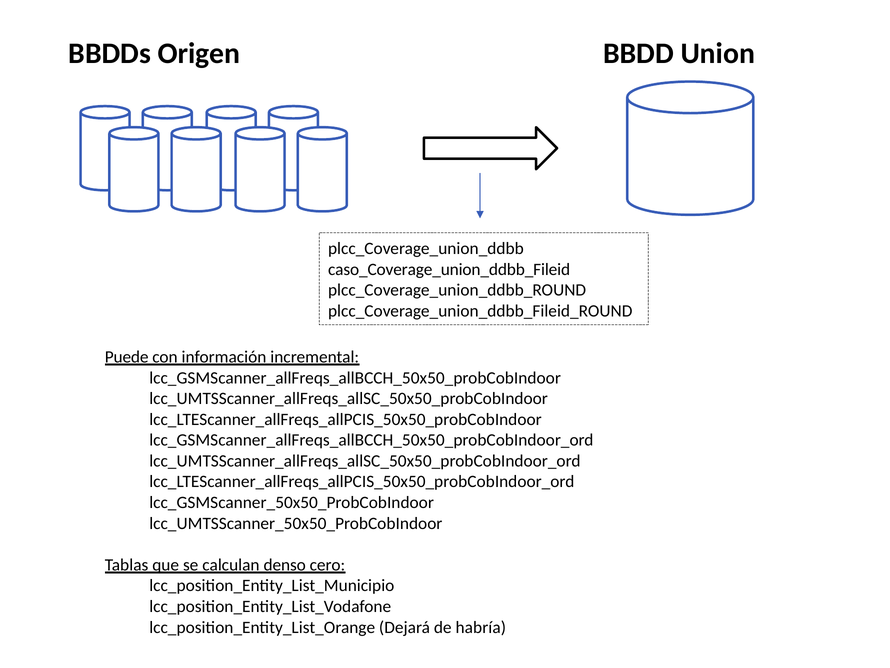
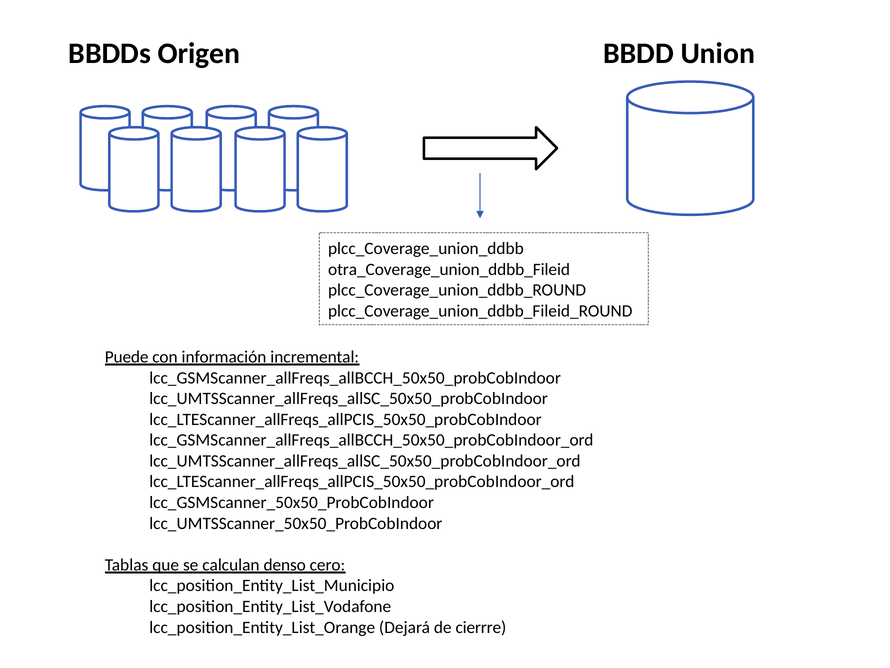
caso_Coverage_union_ddbb_Fileid: caso_Coverage_union_ddbb_Fileid -> otra_Coverage_union_ddbb_Fileid (449, 269)
habría: habría -> cierrre (481, 627)
